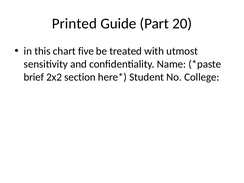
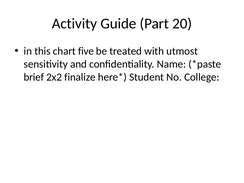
Printed: Printed -> Activity (74, 24)
section: section -> finalize (80, 77)
